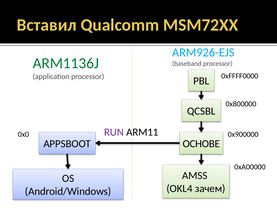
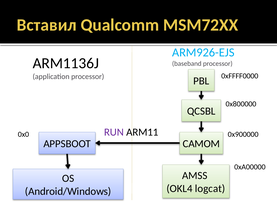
ARM1136J colour: green -> black (66, 63)
ОСНОВЕ: ОСНОВЕ -> САМОМ (201, 144)
зачем: зачем -> logcat (210, 188)
